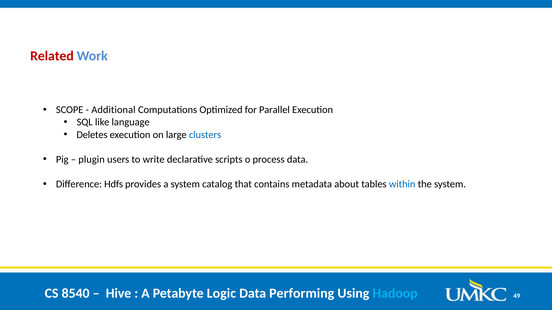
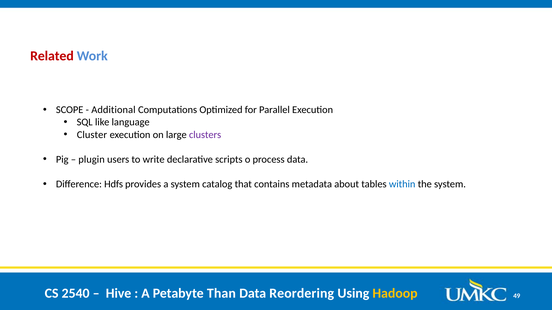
Deletes: Deletes -> Cluster (92, 135)
clusters colour: blue -> purple (205, 135)
8540: 8540 -> 2540 (76, 294)
Logic: Logic -> Than (221, 294)
Performing: Performing -> Reordering (302, 294)
Hadoop colour: light blue -> yellow (395, 294)
